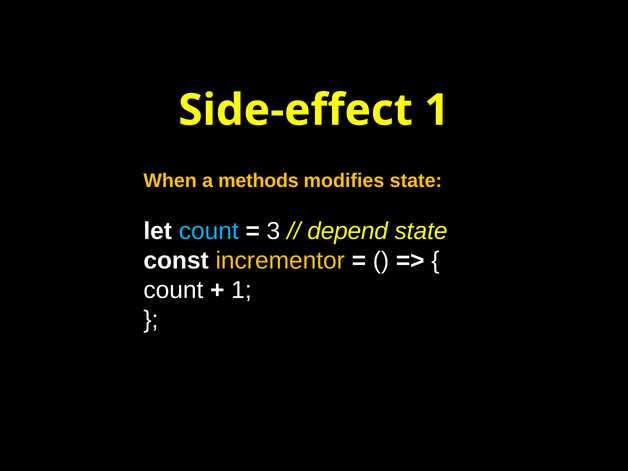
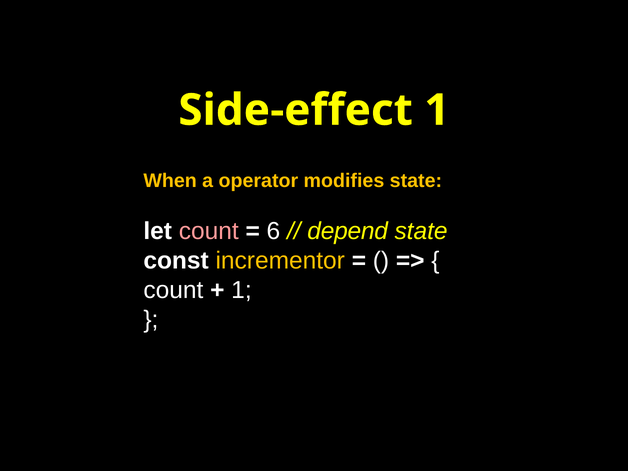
methods: methods -> operator (258, 181)
count colour: light blue -> pink (209, 231)
3: 3 -> 6 (273, 231)
